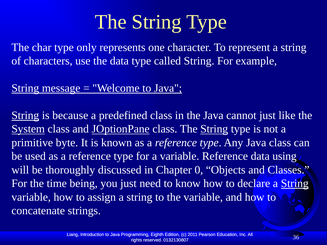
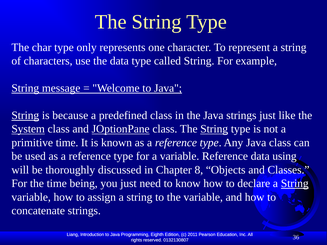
Java cannot: cannot -> strings (241, 116)
primitive byte: byte -> time (67, 143)
0: 0 -> 8 (199, 170)
